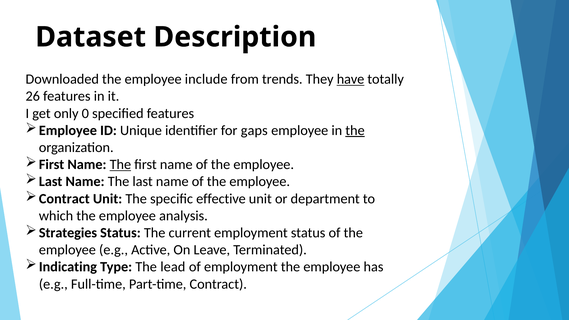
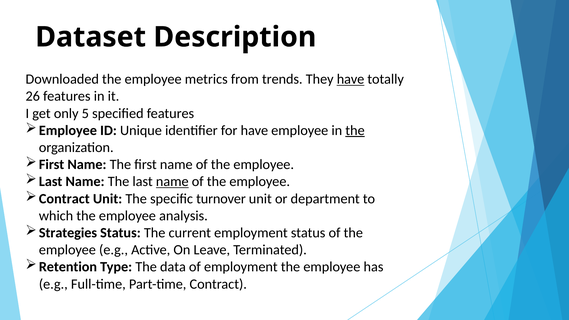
include: include -> metrics (206, 79)
0: 0 -> 5 (85, 113)
for gaps: gaps -> have (254, 130)
The underline: present -> none (120, 165)
name underline: none -> present (172, 182)
effective: effective -> turnover (221, 199)
Indicating: Indicating -> Retention (68, 267)
lead: lead -> data (173, 267)
